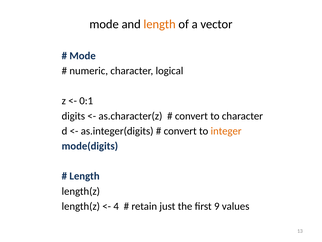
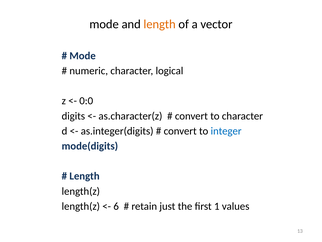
0:1: 0:1 -> 0:0 (86, 101)
integer colour: orange -> blue (226, 131)
4: 4 -> 6 (116, 206)
9: 9 -> 1 (217, 206)
